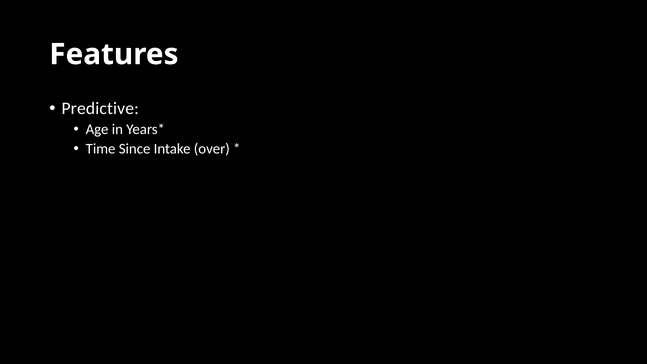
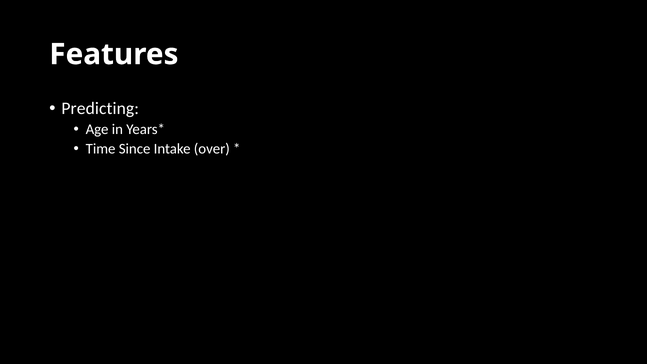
Predictive: Predictive -> Predicting (100, 109)
